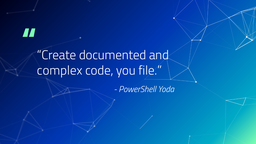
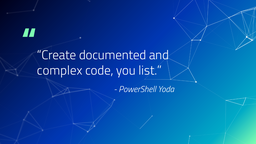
file: file -> list (150, 70)
